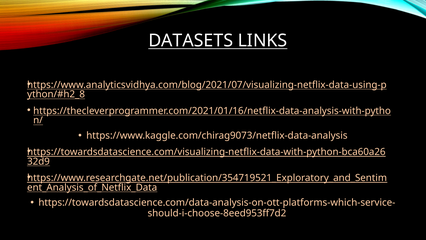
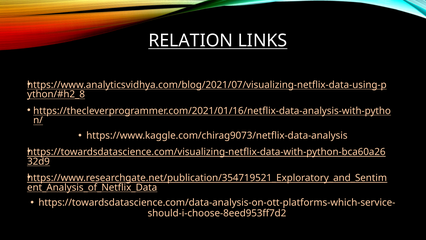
DATASETS: DATASETS -> RELATION (191, 40)
